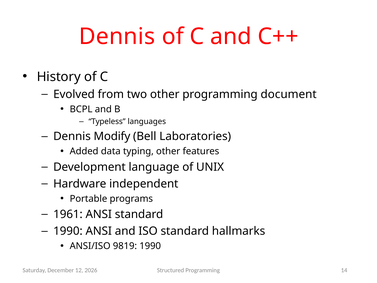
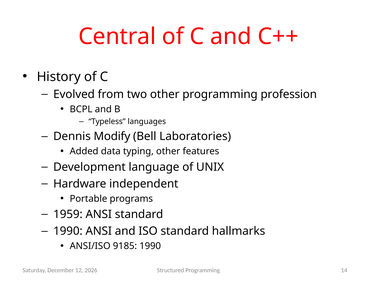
Dennis: Dennis -> Central (117, 36)
document: document -> profession (289, 94)
1961: 1961 -> 1959 (68, 214)
9819: 9819 -> 9185 (125, 246)
